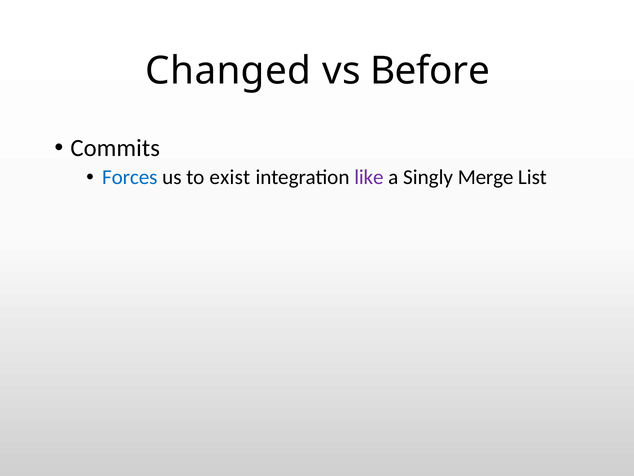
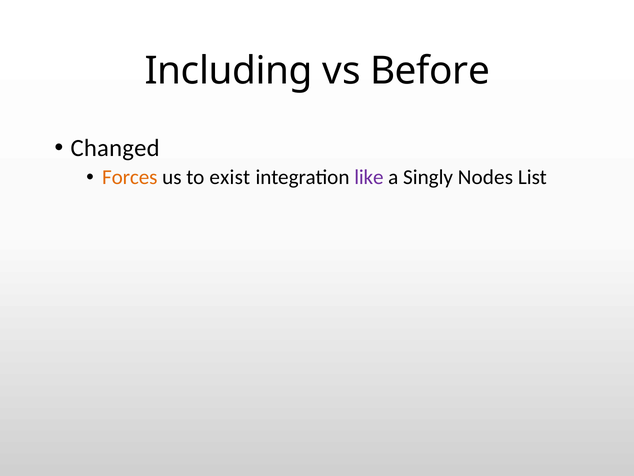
Changed: Changed -> Including (229, 71)
Commits: Commits -> Changed (115, 148)
Forces colour: blue -> orange (130, 177)
Merge: Merge -> Nodes (485, 177)
